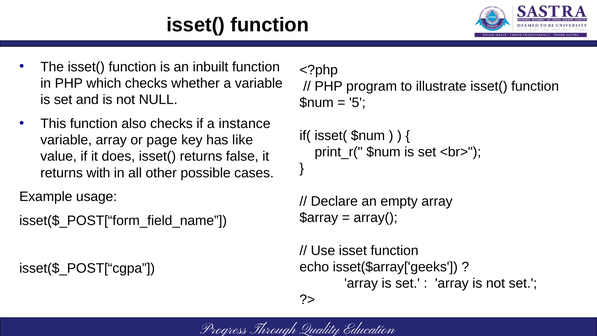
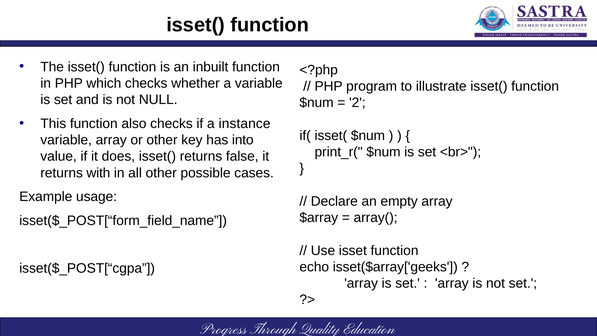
5: 5 -> 2 (357, 103)
or page: page -> other (162, 140)
like: like -> into (243, 140)
